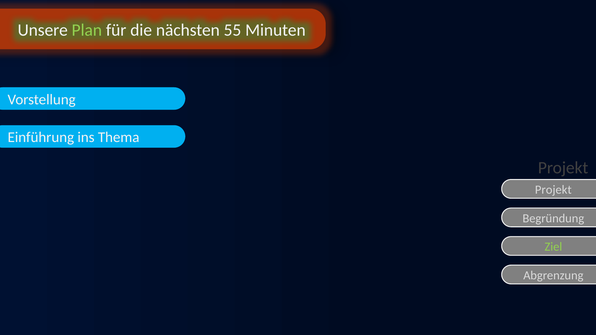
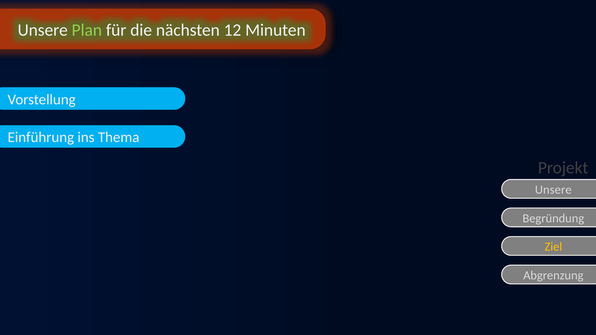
55: 55 -> 12 (232, 30)
Projekt: Projekt -> Unsere (553, 190)
Ziel colour: light green -> yellow (553, 247)
